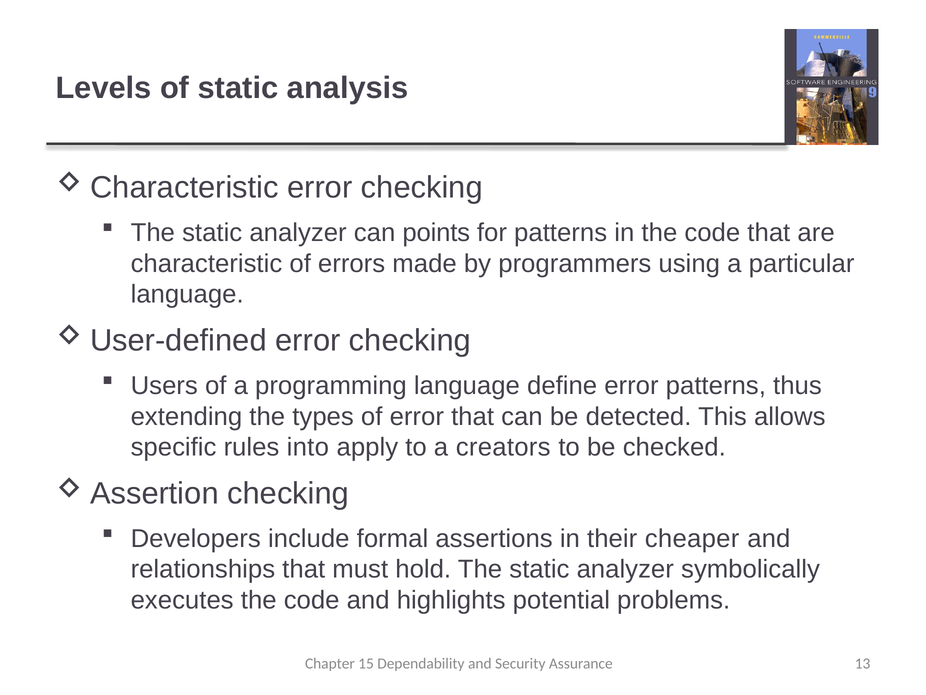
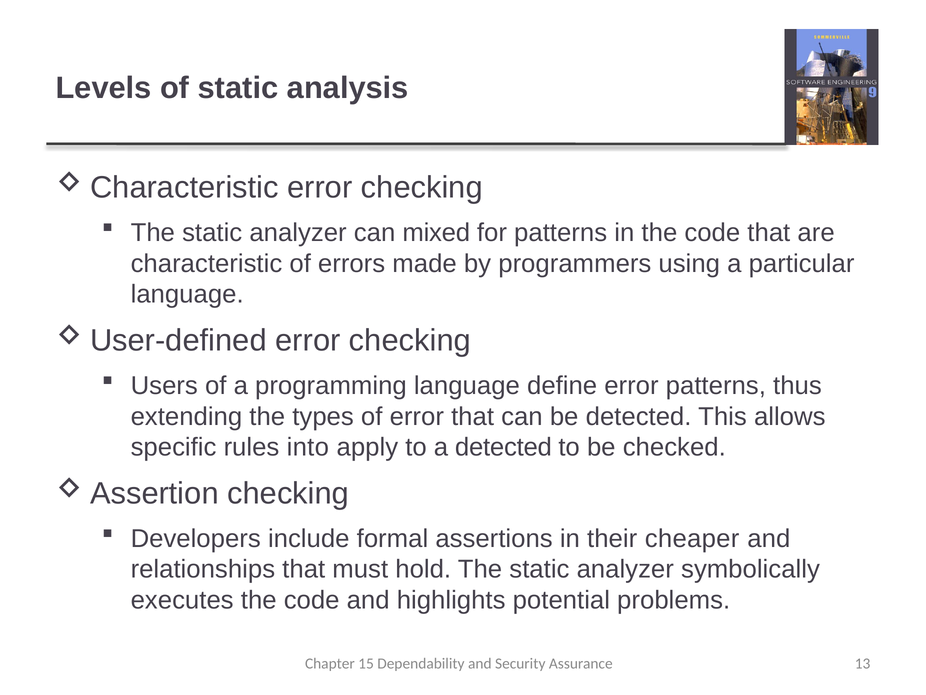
points: points -> mixed (436, 232)
a creators: creators -> detected (503, 447)
